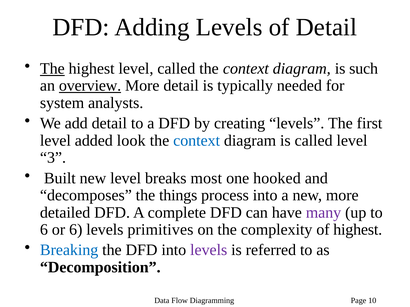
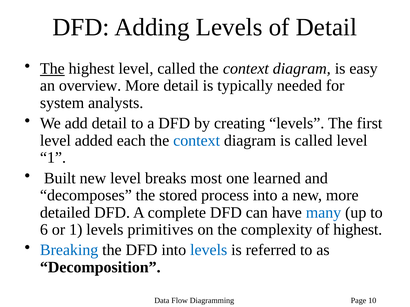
such: such -> easy (364, 69)
overview underline: present -> none (90, 86)
look: look -> each (131, 141)
3: 3 -> 1 (53, 158)
hooked: hooked -> learned (277, 178)
things: things -> stored (178, 196)
many colour: purple -> blue (324, 213)
or 6: 6 -> 1 (76, 230)
levels colour: purple -> blue (209, 250)
